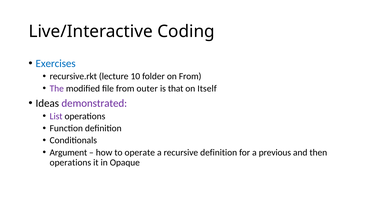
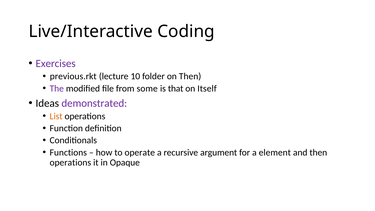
Exercises colour: blue -> purple (56, 63)
recursive.rkt: recursive.rkt -> previous.rkt (73, 76)
on From: From -> Then (190, 76)
outer: outer -> some (147, 88)
List colour: purple -> orange (56, 116)
Argument: Argument -> Functions (68, 152)
recursive definition: definition -> argument (219, 152)
previous: previous -> element (275, 152)
